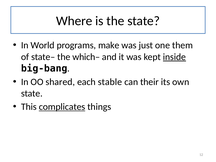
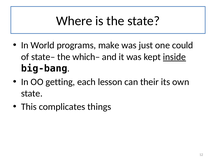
them: them -> could (183, 45)
shared: shared -> getting (60, 82)
stable: stable -> lesson (110, 82)
complicates underline: present -> none (62, 107)
